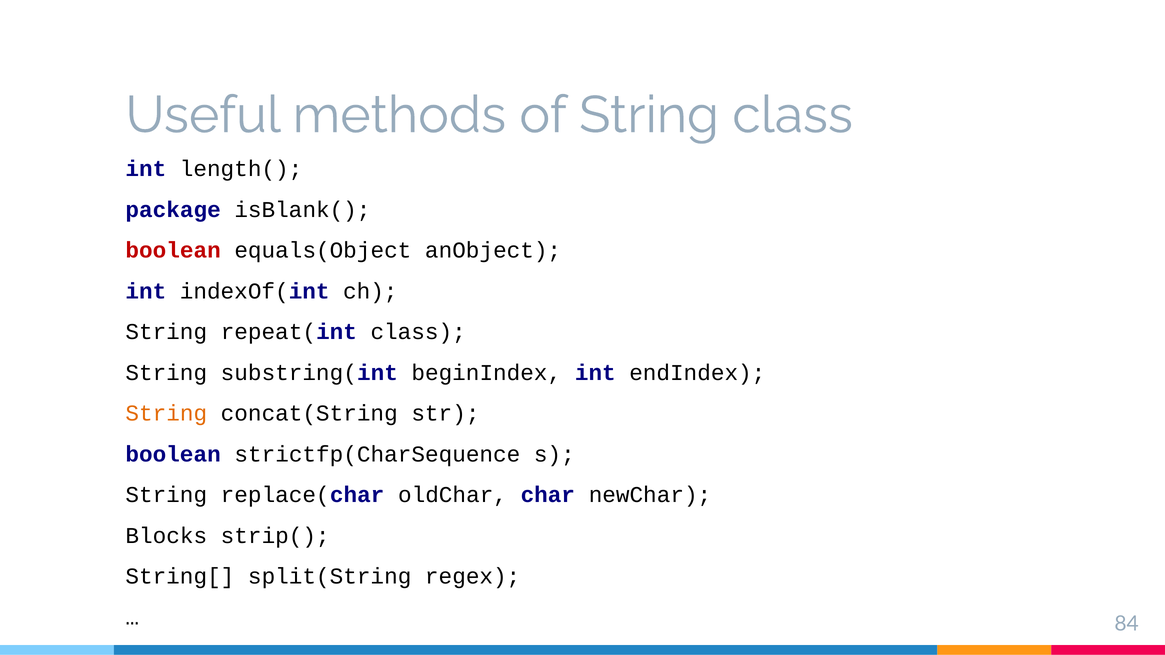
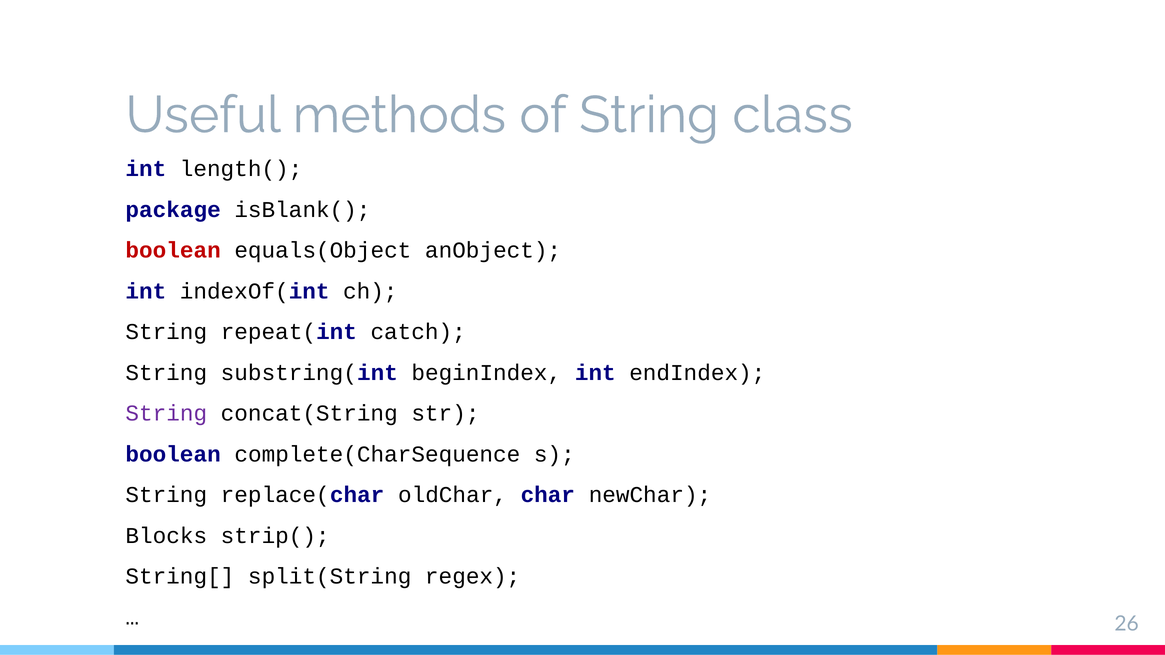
repeat(int class: class -> catch (418, 332)
String colour: orange -> purple (166, 414)
strictfp(CharSequence: strictfp(CharSequence -> complete(CharSequence (377, 454)
84: 84 -> 26 (1127, 624)
